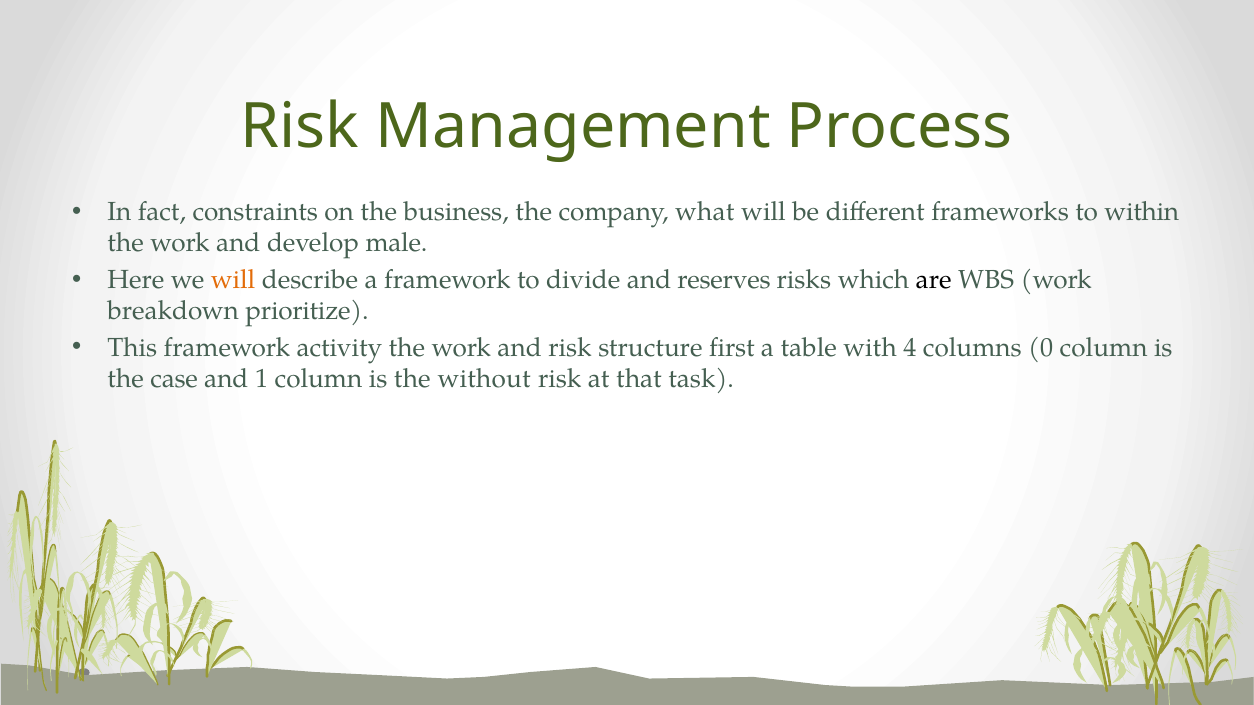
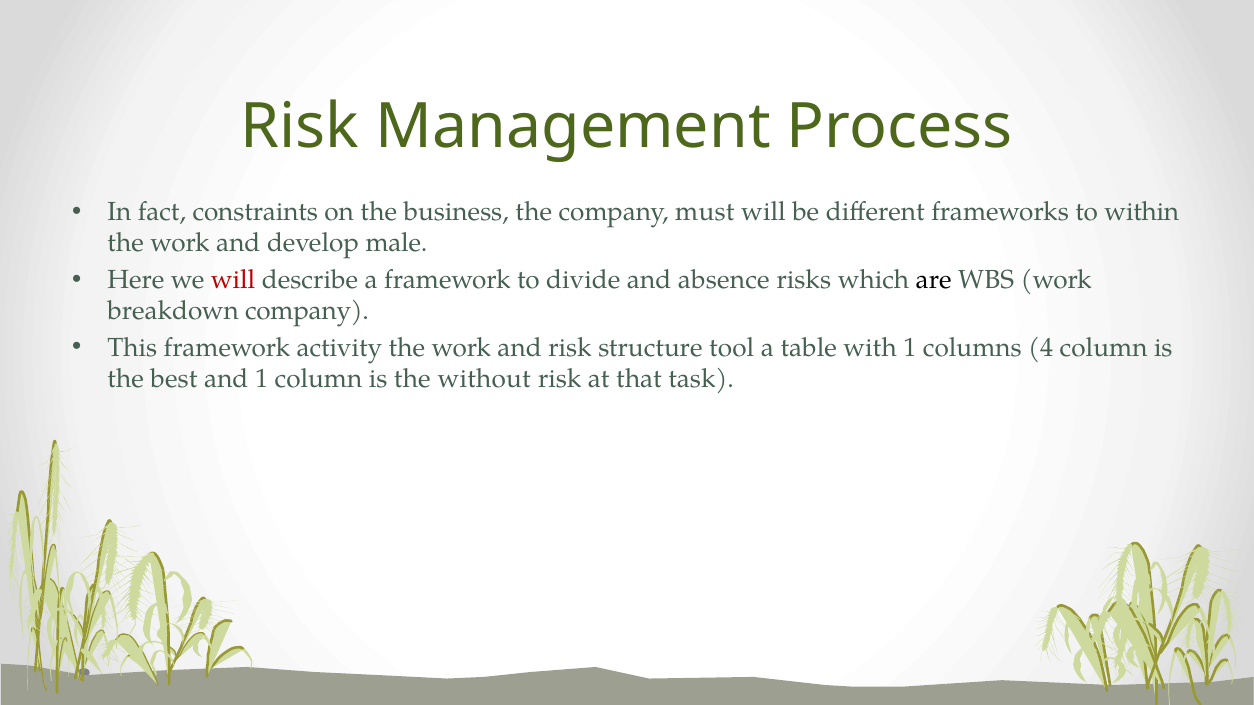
what: what -> must (705, 212)
will colour: orange -> red (233, 280)
reserves: reserves -> absence (724, 280)
breakdown prioritize: prioritize -> company (307, 311)
first: first -> tool (732, 348)
with 4: 4 -> 1 (910, 348)
0: 0 -> 4 (1041, 348)
case: case -> best (174, 379)
